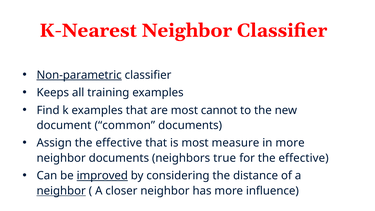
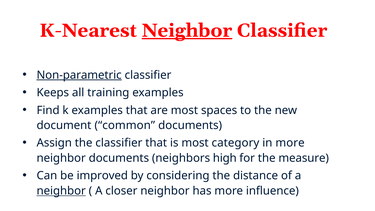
Neighbor underline: none -> present (187, 31)
cannot: cannot -> spaces (219, 110)
Assign the effective: effective -> classifier (119, 143)
measure: measure -> category (235, 143)
true: true -> high (225, 158)
for the effective: effective -> measure (304, 158)
improved underline: present -> none (102, 176)
